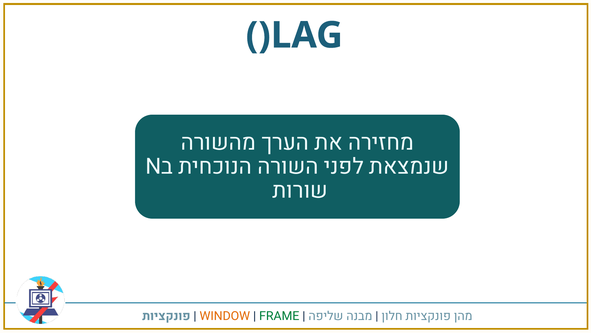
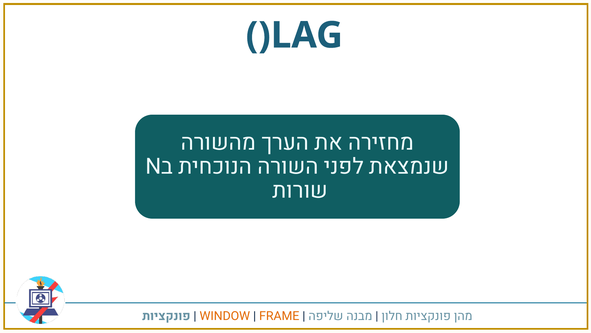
FRAME colour: green -> orange (279, 315)
